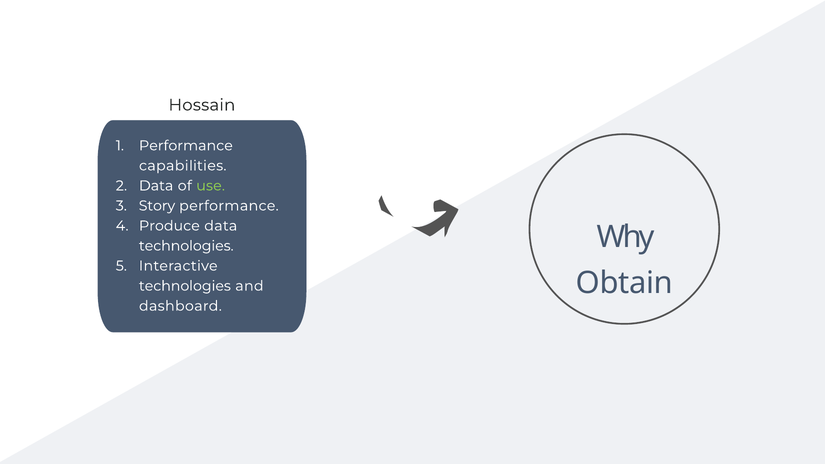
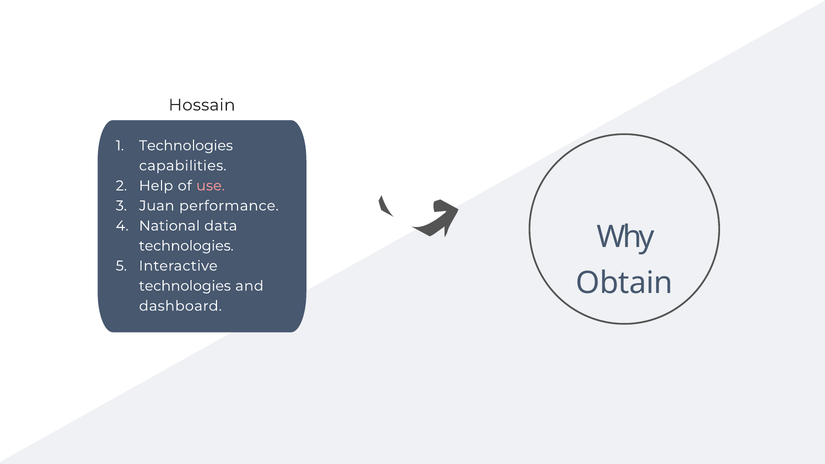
Performance: Performance -> Technologies (186, 146)
Data: Data -> Help (156, 186)
use colour: light green -> pink (211, 186)
Story: Story -> Juan (157, 206)
Produce: Produce -> National (169, 226)
